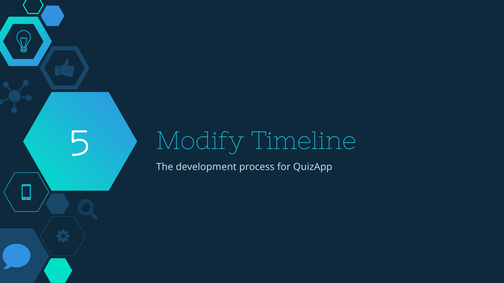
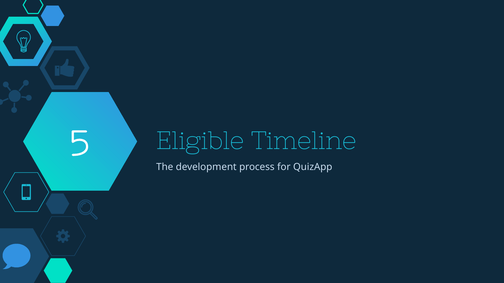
Modify: Modify -> Eligible (200, 141)
